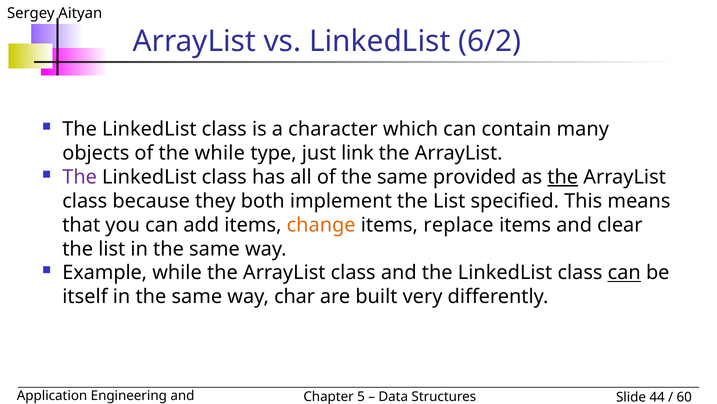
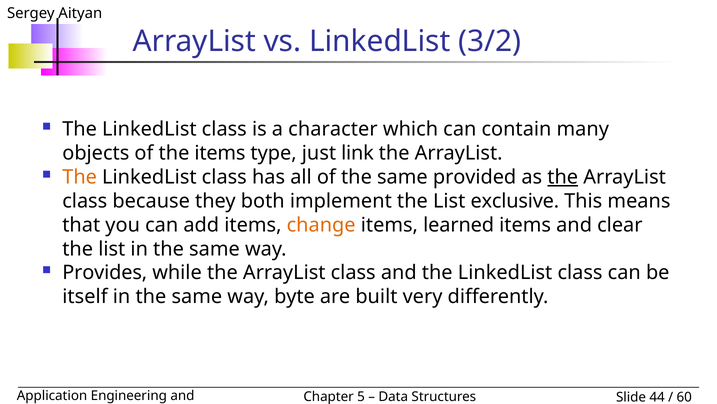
6/2: 6/2 -> 3/2 (490, 41)
the while: while -> items (220, 153)
The colour: purple -> orange (80, 177)
specified: specified -> exclusive (515, 201)
replace: replace -> learned (459, 225)
Example: Example -> Provides (105, 272)
can underline: present -> none (624, 272)
char: char -> byte (294, 296)
